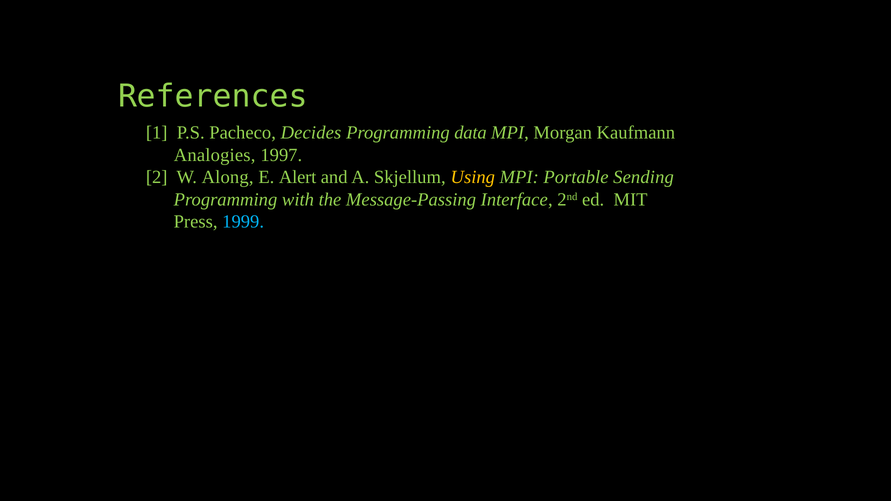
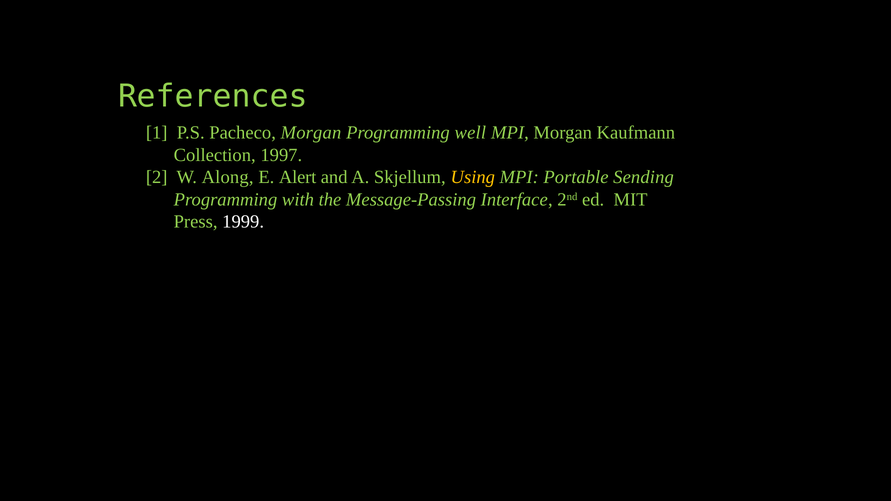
Pacheco Decides: Decides -> Morgan (311, 133)
data: data -> well (470, 133)
Analogies: Analogies -> Collection (215, 155)
1999 colour: light blue -> white (243, 222)
